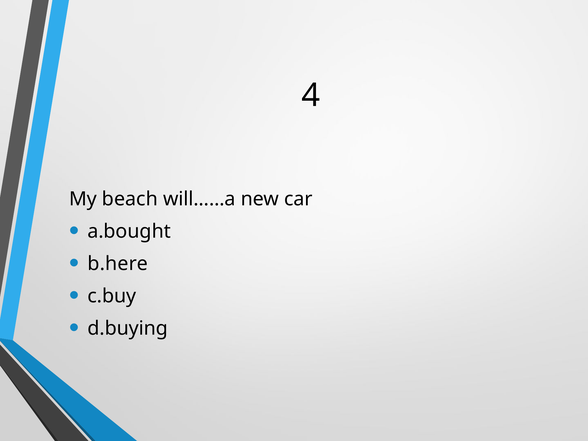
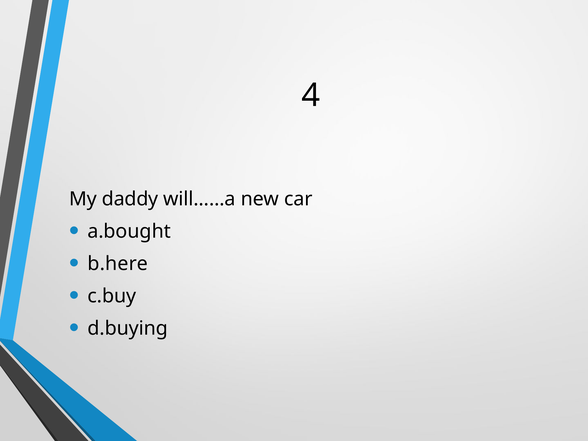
beach: beach -> daddy (130, 199)
